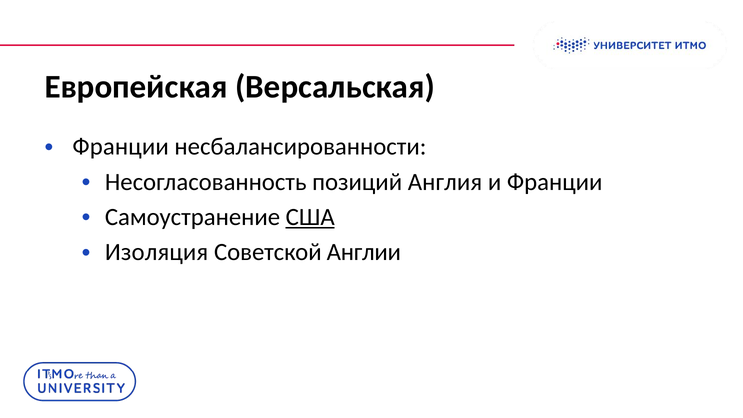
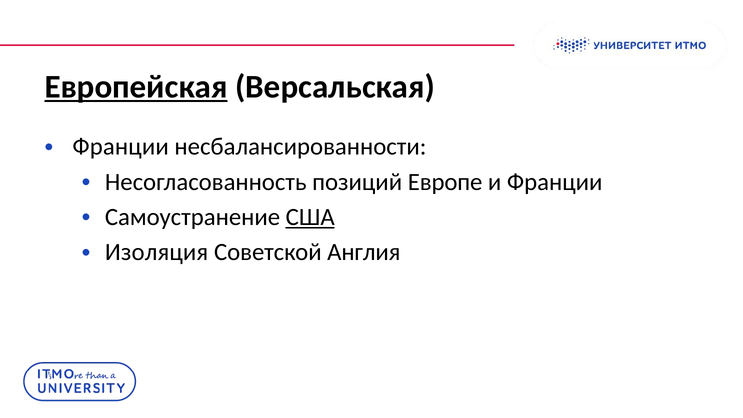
Европейская underline: none -> present (136, 87)
Англия: Англия -> Европе (445, 182)
Англии: Англии -> Англия (364, 252)
